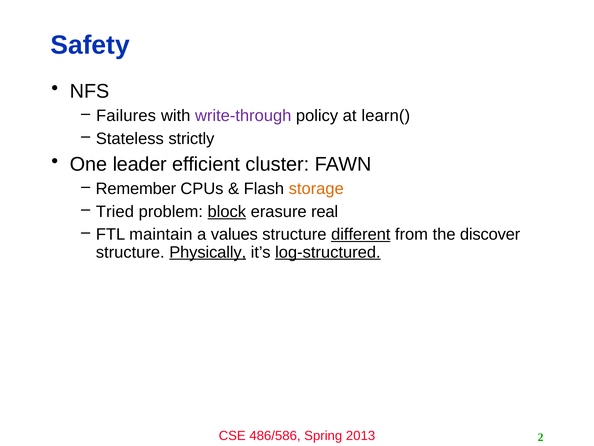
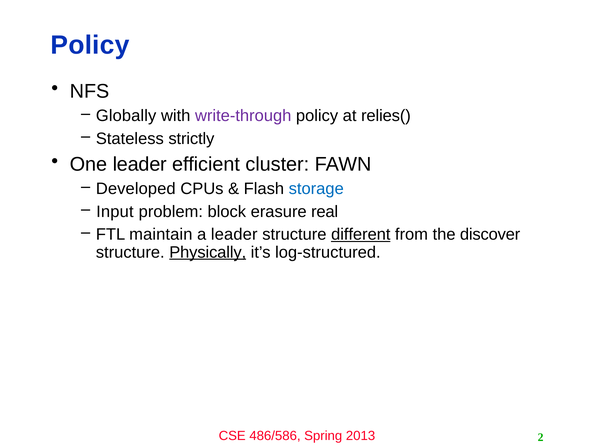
Safety: Safety -> Policy (90, 45)
Failures: Failures -> Globally (126, 116)
learn(: learn( -> relies( (386, 116)
Remember: Remember -> Developed (136, 189)
storage colour: orange -> blue (316, 189)
Tried: Tried -> Input (115, 211)
block underline: present -> none (227, 211)
a values: values -> leader (234, 234)
log-structured underline: present -> none (328, 252)
